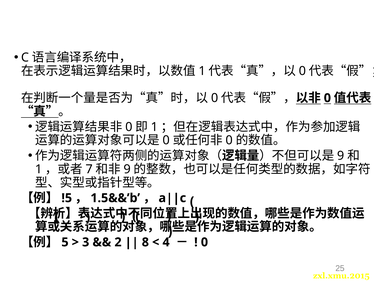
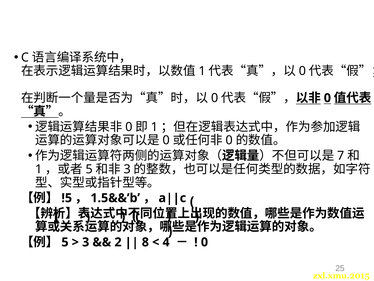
9: 9 -> 7 (341, 155)
7: 7 -> 5 (89, 169)
9: 9 -> 3 (127, 169)
